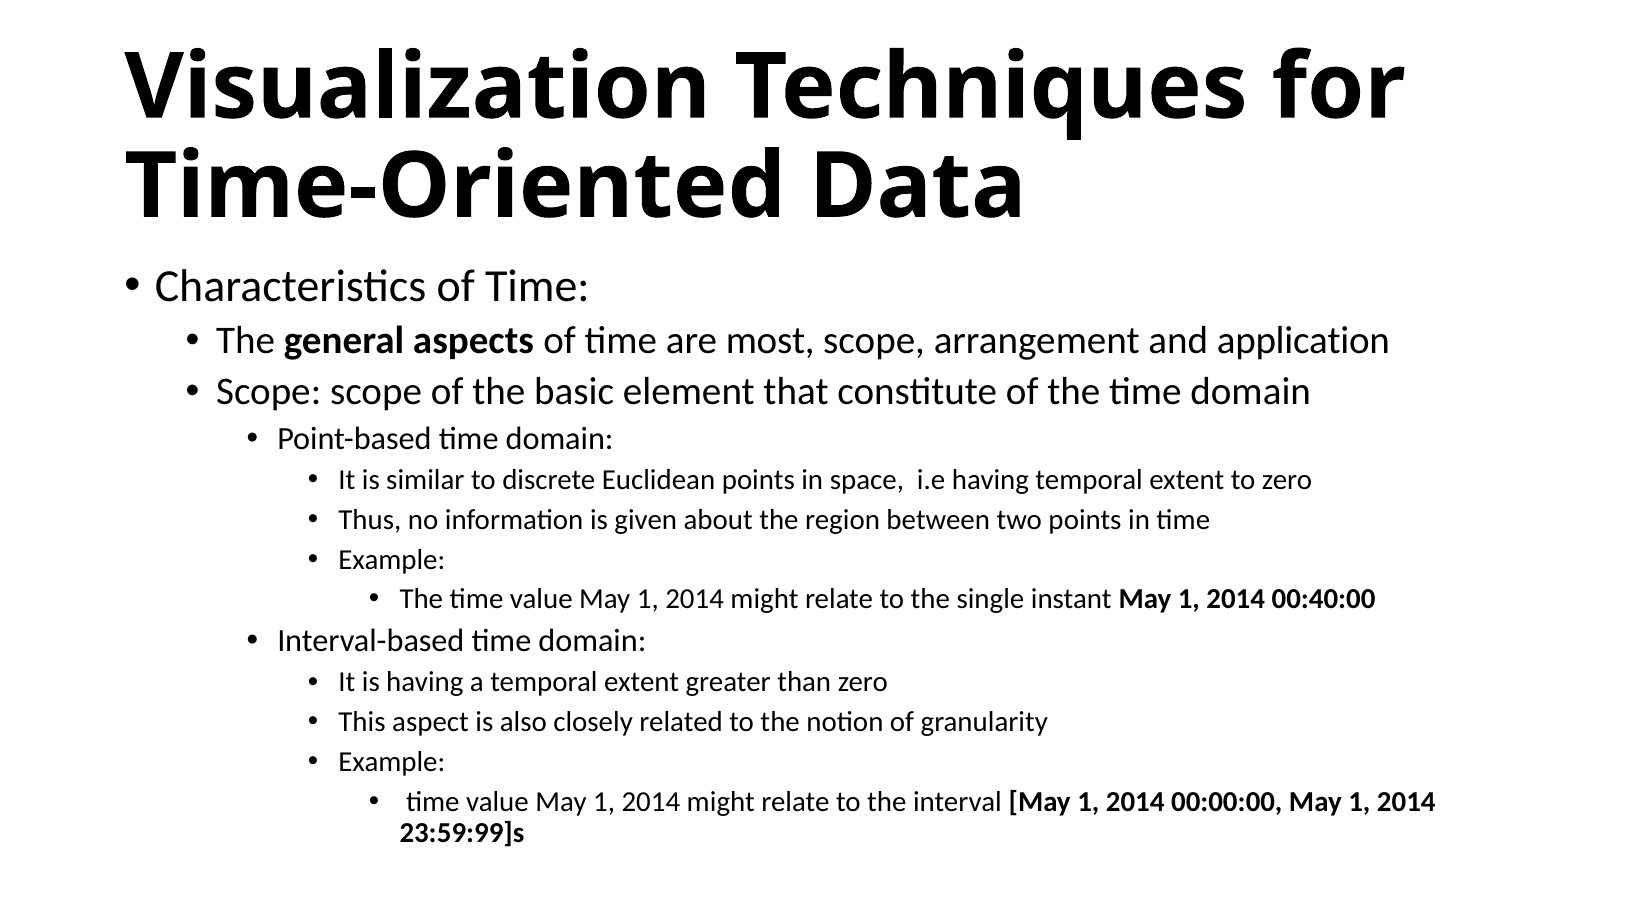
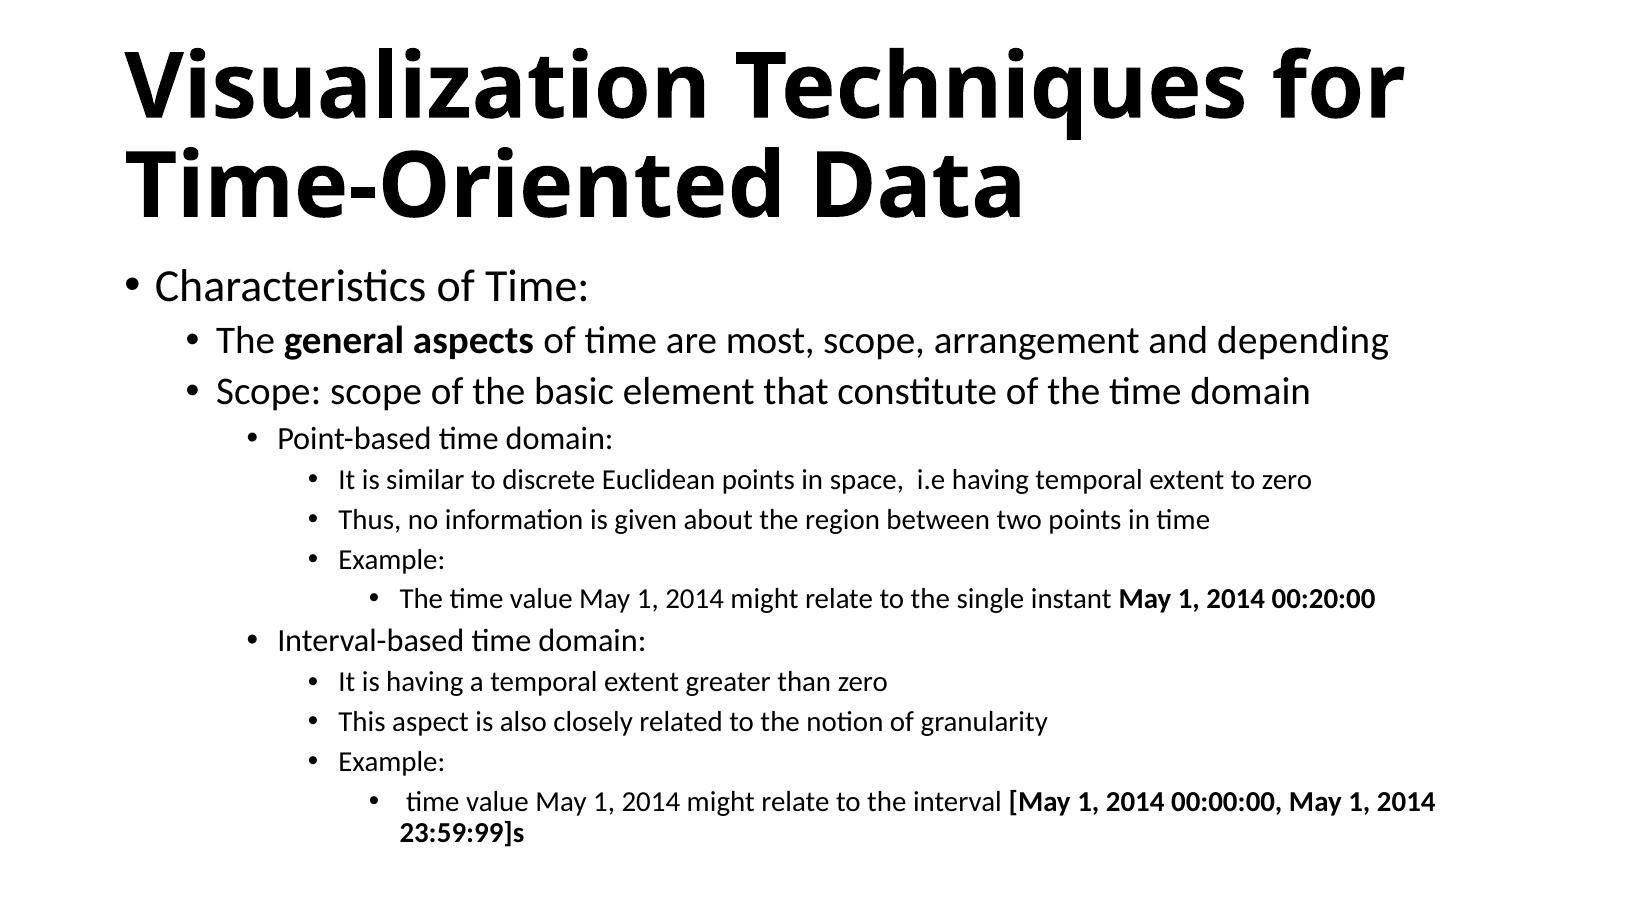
application: application -> depending (1303, 341)
00:40:00: 00:40:00 -> 00:20:00 (1324, 599)
